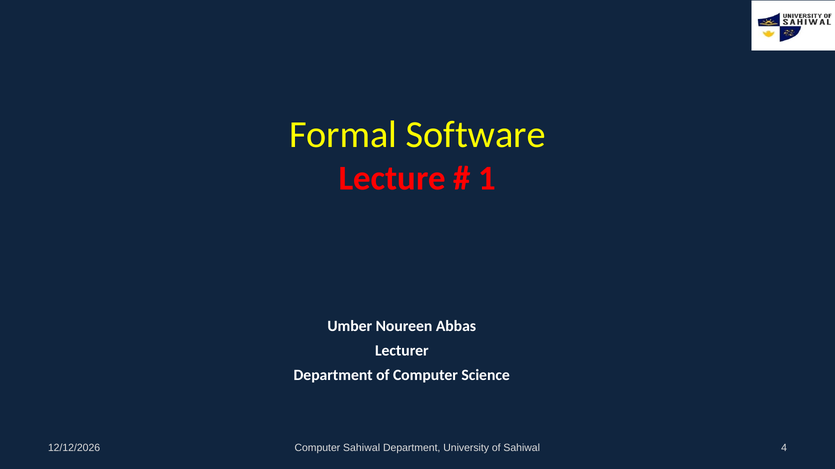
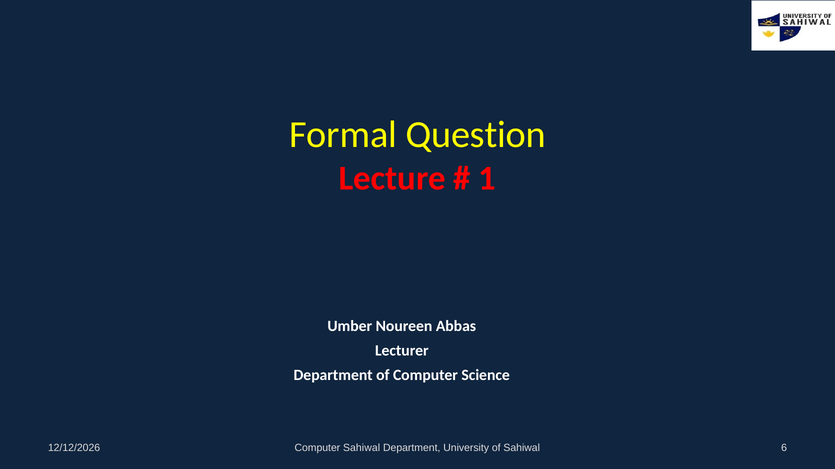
Software: Software -> Question (476, 135)
4: 4 -> 6 (784, 449)
